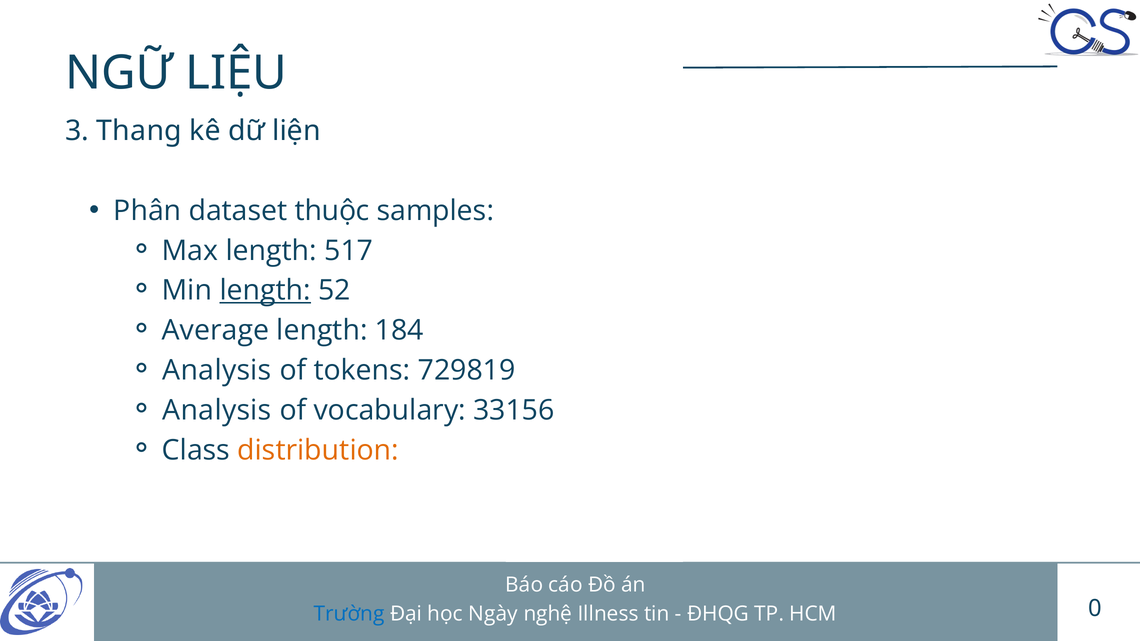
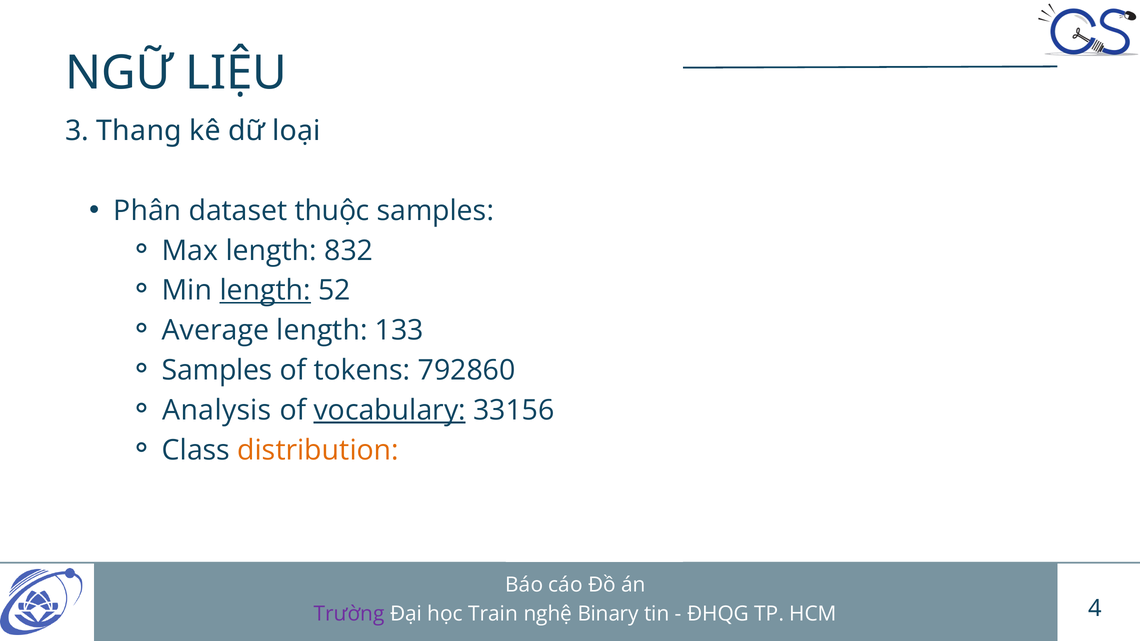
liện: liện -> loại (296, 131)
517: 517 -> 832 (349, 251)
184: 184 -> 133 (399, 331)
Analysis: Analysis -> Samples (217, 370)
729819: 729819 -> 792860 (467, 370)
vocabulary underline: none -> present (390, 410)
Trường colour: blue -> purple (349, 614)
Ngày: Ngày -> Train (493, 614)
Illness: Illness -> Binary (608, 614)
0: 0 -> 4 (1095, 609)
